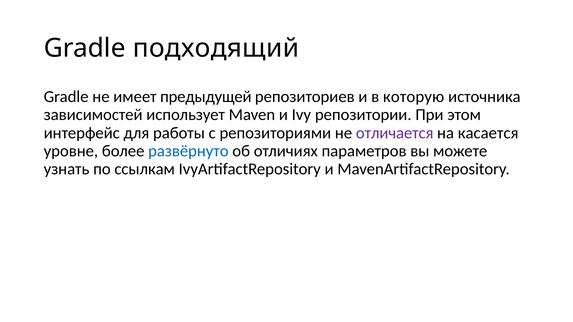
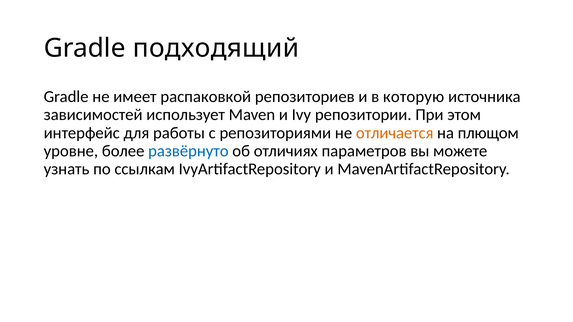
предыдущей: предыдущей -> распаковкой (206, 97)
отличается colour: purple -> orange (395, 133)
касается: касается -> плющом (488, 133)
